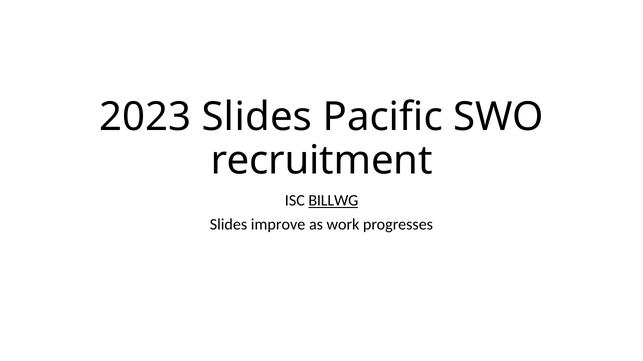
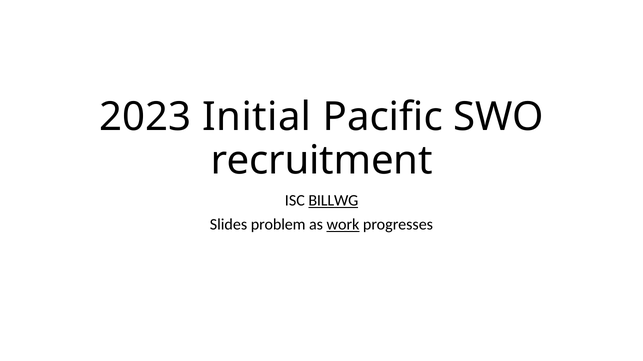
2023 Slides: Slides -> Initial (257, 117)
improve: improve -> problem (278, 225)
work underline: none -> present (343, 225)
